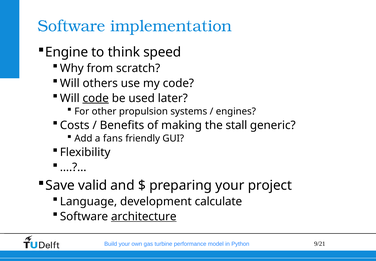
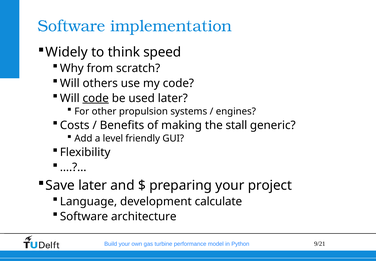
Engine: Engine -> Widely (67, 52)
fans: fans -> level (113, 138)
Save valid: valid -> later (93, 185)
architecture underline: present -> none (144, 216)
